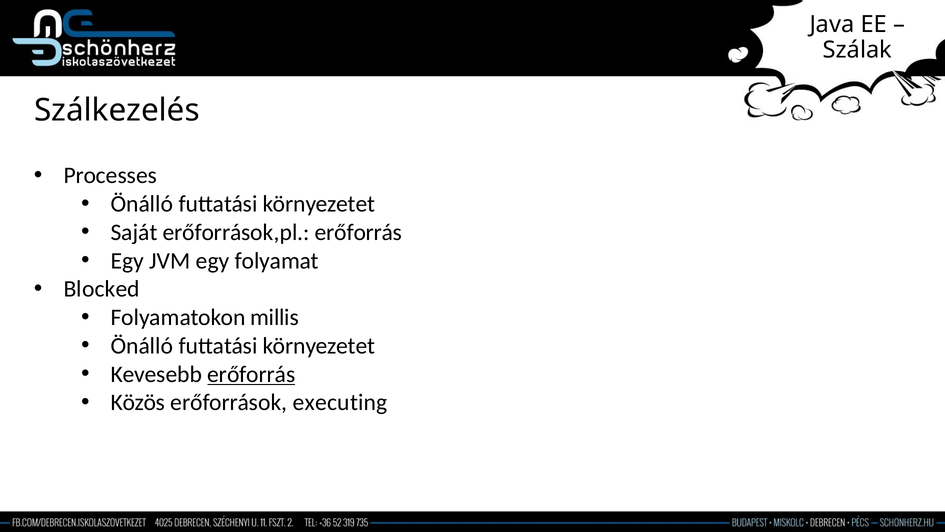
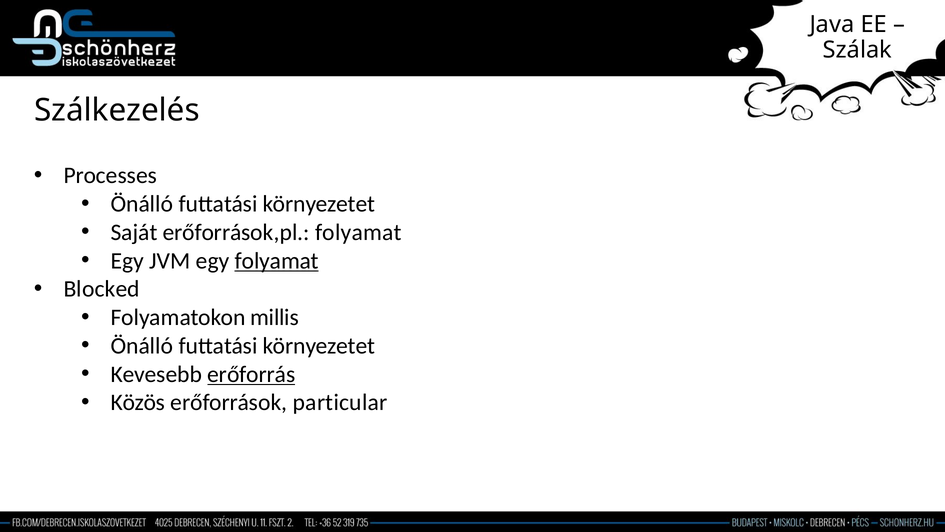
erőforrások,pl erőforrás: erőforrás -> folyamat (358, 232)
folyamat underline: none -> present (277, 261)
executing: executing -> particular (340, 402)
